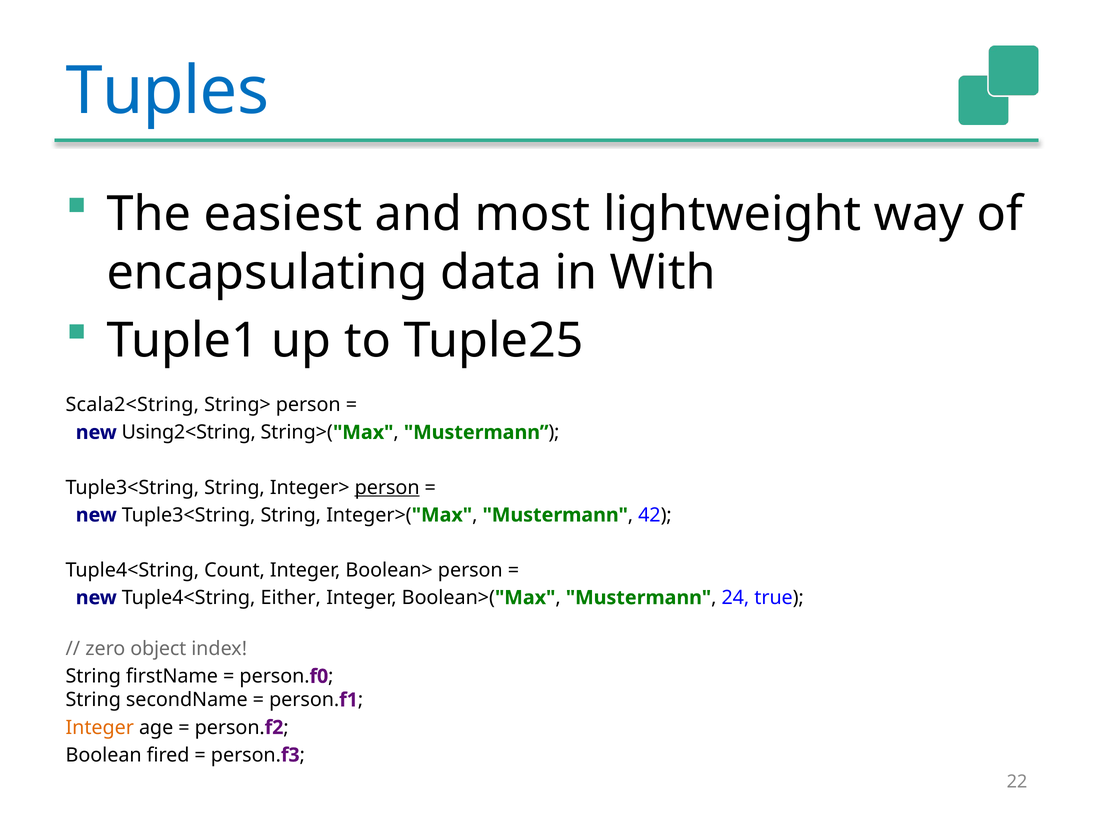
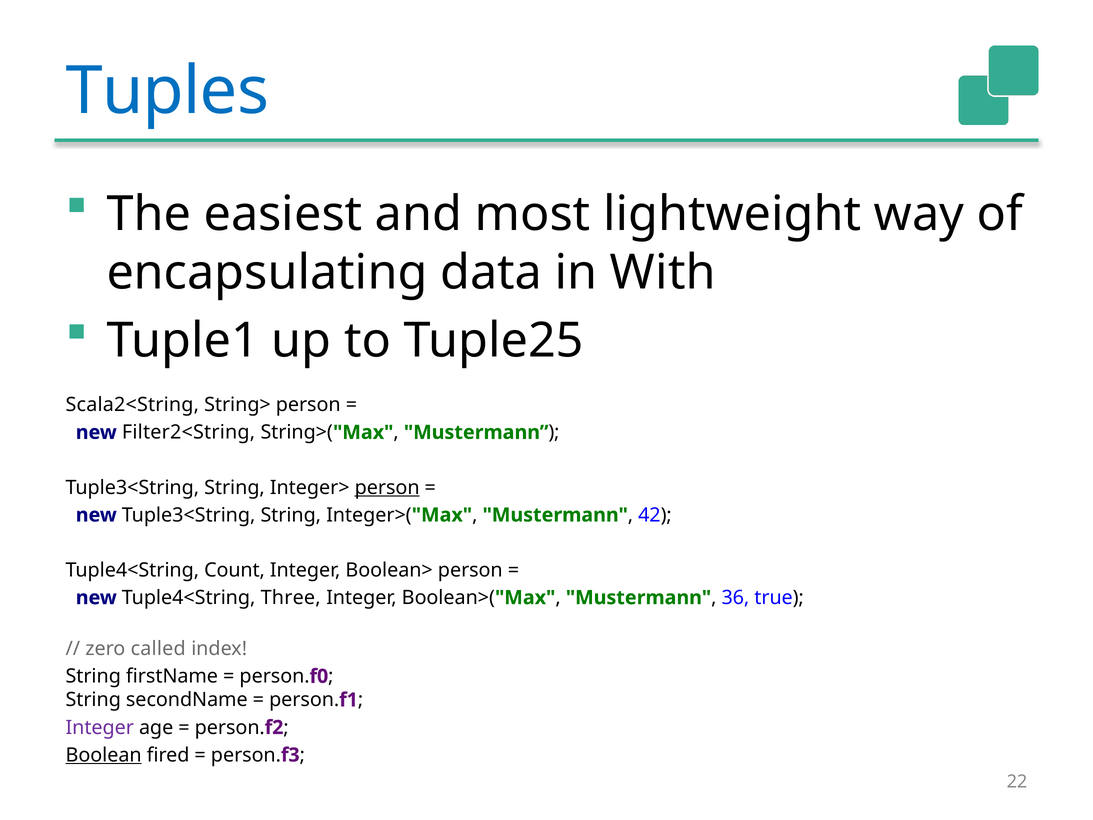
Using2<String: Using2<String -> Filter2<String (189, 432)
Either: Either -> Three (291, 598)
24: 24 -> 36 (735, 598)
object: object -> called (158, 649)
Integer colour: orange -> purple (100, 727)
Boolean underline: none -> present (104, 755)
